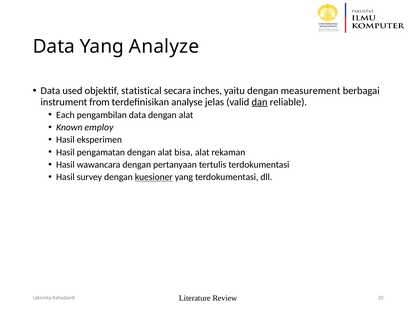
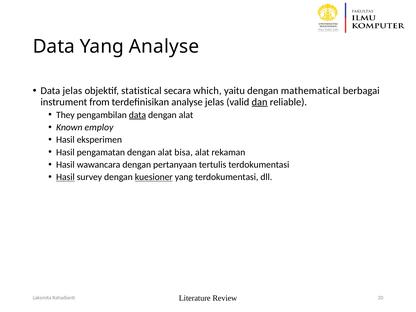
Yang Analyze: Analyze -> Analyse (164, 47)
Data used: used -> jelas (72, 91)
inches: inches -> which (207, 91)
measurement: measurement -> mathematical (311, 91)
Each: Each -> They (65, 115)
data underline: none -> present (137, 115)
Hasil underline: none -> present (65, 177)
